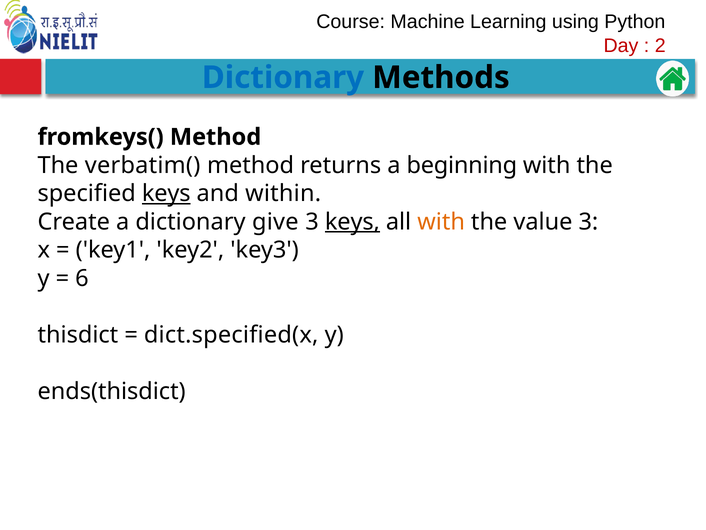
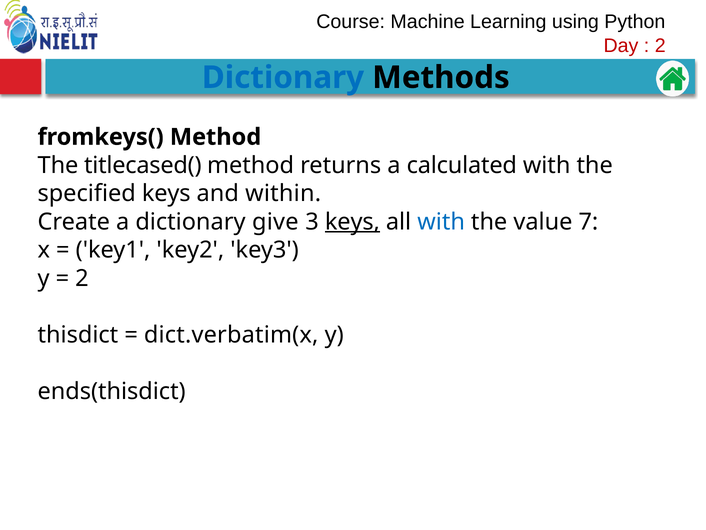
verbatim(: verbatim( -> titlecased( (143, 165)
beginning: beginning -> calculated (462, 165)
keys underline: present -> none (166, 193)
with colour: orange -> blue (441, 222)
value 3: 3 -> 7 (588, 222)
6: 6 -> 2 (82, 278)
dict.specified(x: dict.specified(x -> dict.verbatim(x (231, 335)
